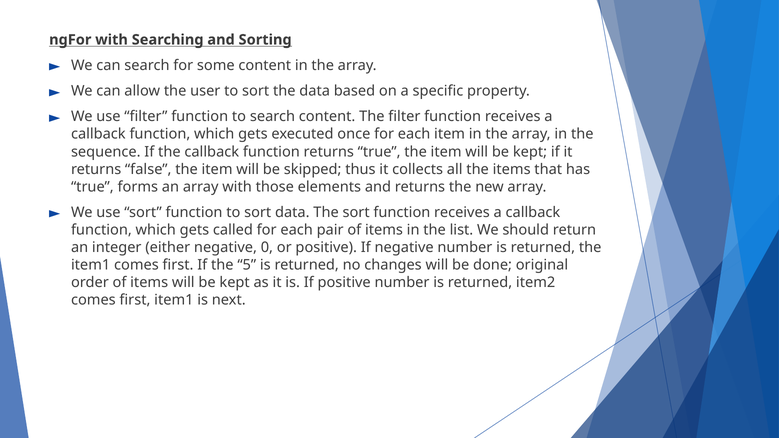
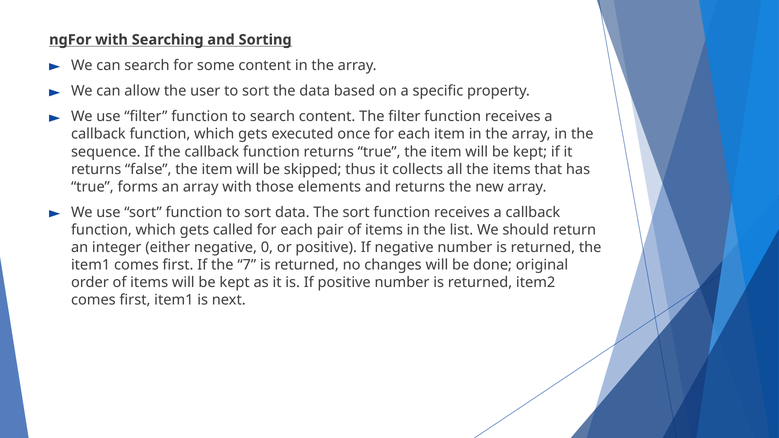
5: 5 -> 7 (247, 265)
